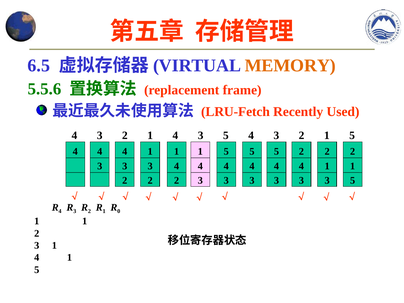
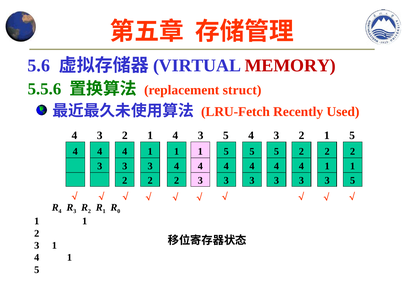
6.5: 6.5 -> 5.6 (39, 66)
MEMORY colour: orange -> red (290, 66)
frame: frame -> struct (242, 90)
